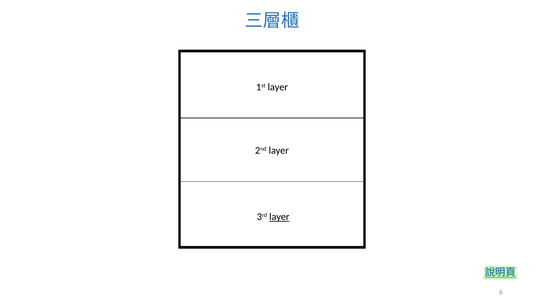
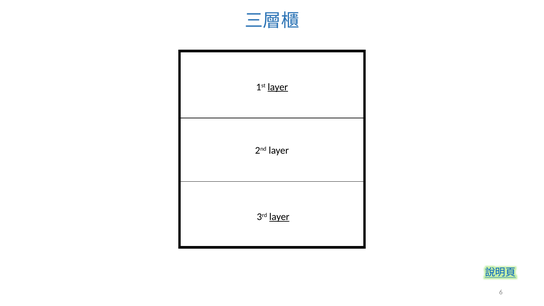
layer underline: none -> present (278, 87)
